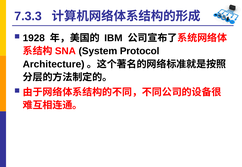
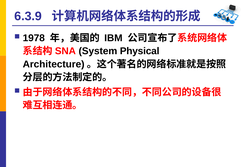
7.3.3: 7.3.3 -> 6.3.9 (28, 16)
1928: 1928 -> 1978 (34, 38)
Protocol: Protocol -> Physical (140, 51)
